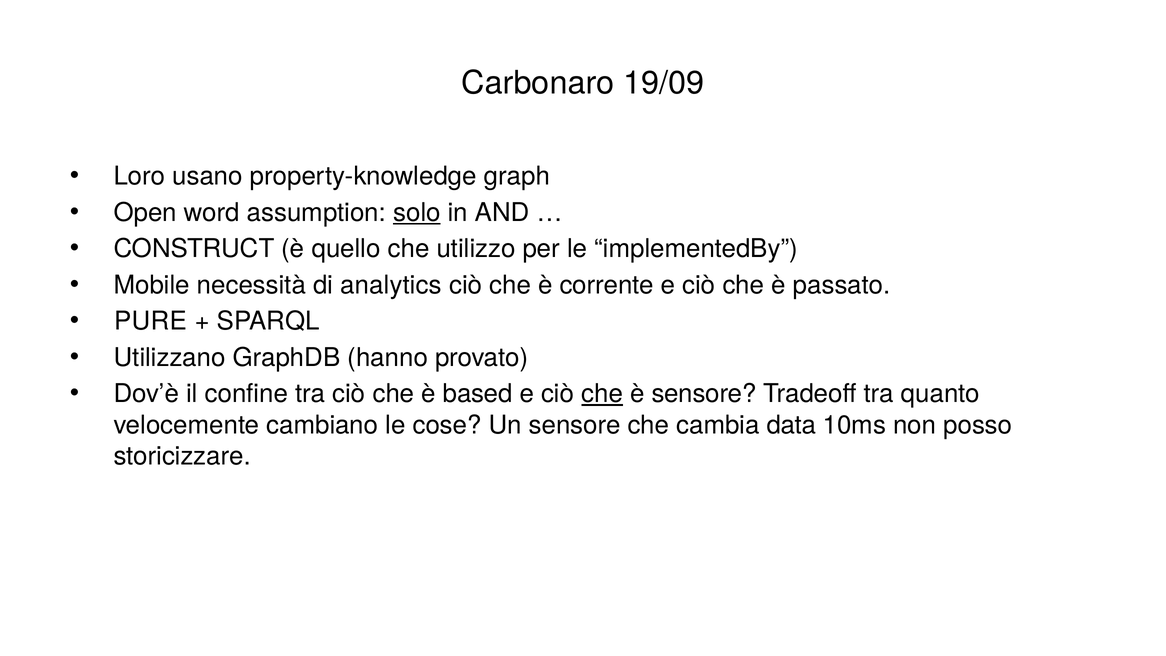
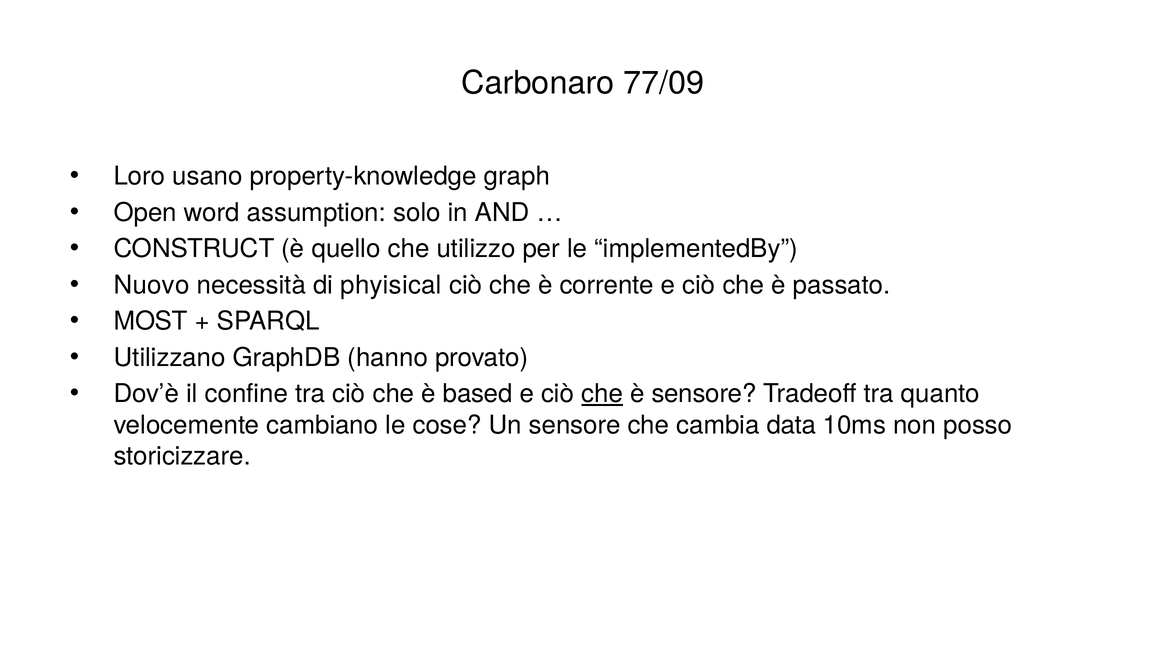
19/09: 19/09 -> 77/09 (664, 83)
solo underline: present -> none (417, 212)
Mobile: Mobile -> Nuovo (152, 285)
analytics: analytics -> phyisical (391, 285)
PURE: PURE -> MOST (151, 321)
